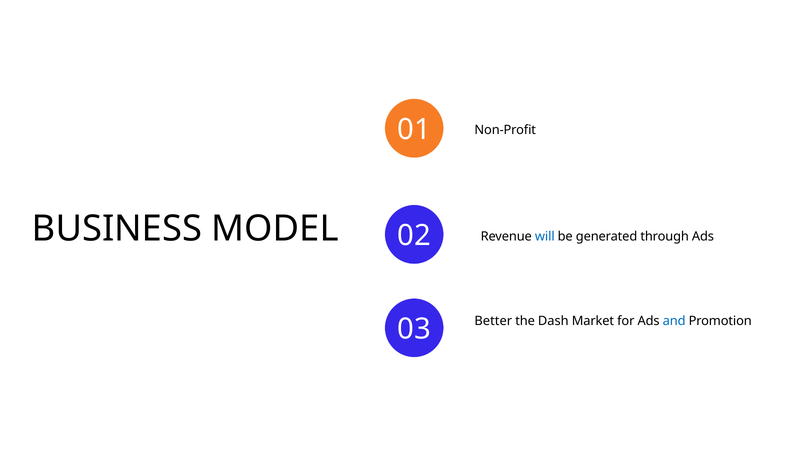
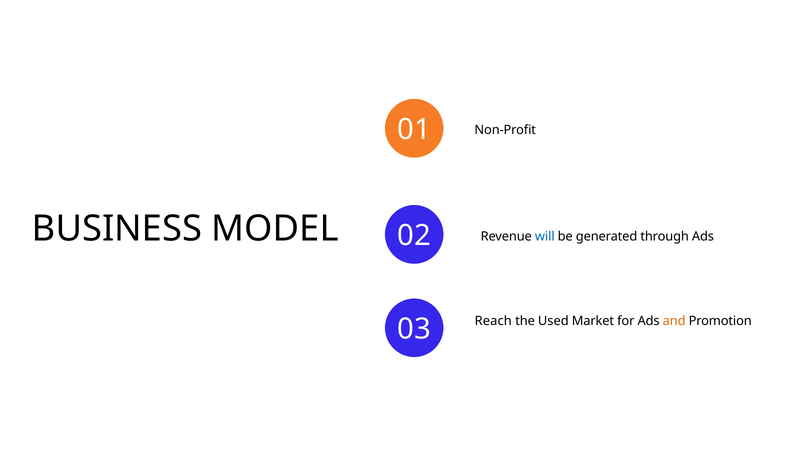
Better: Better -> Reach (493, 321)
Dash: Dash -> Used (553, 321)
and colour: blue -> orange (674, 321)
